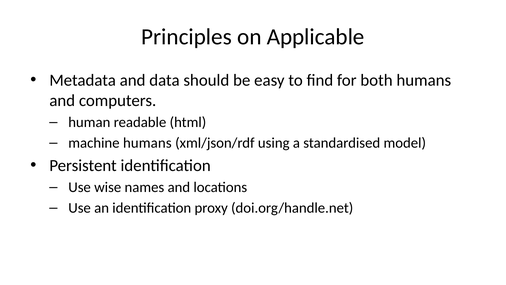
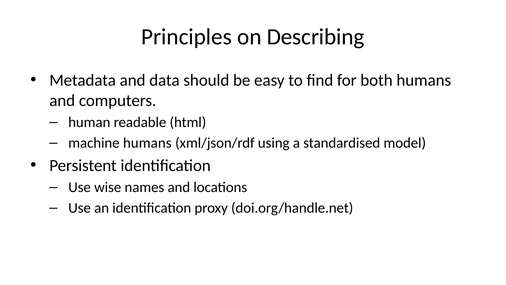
Applicable: Applicable -> Describing (316, 37)
